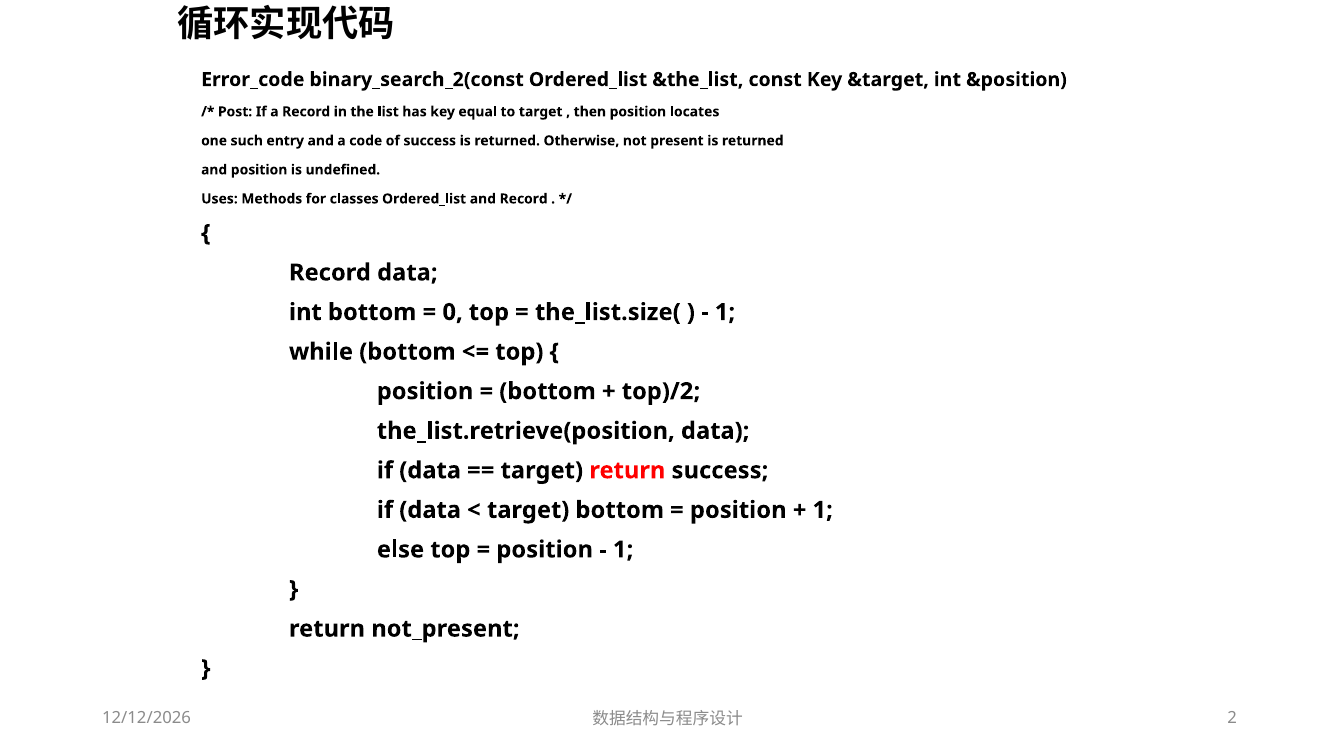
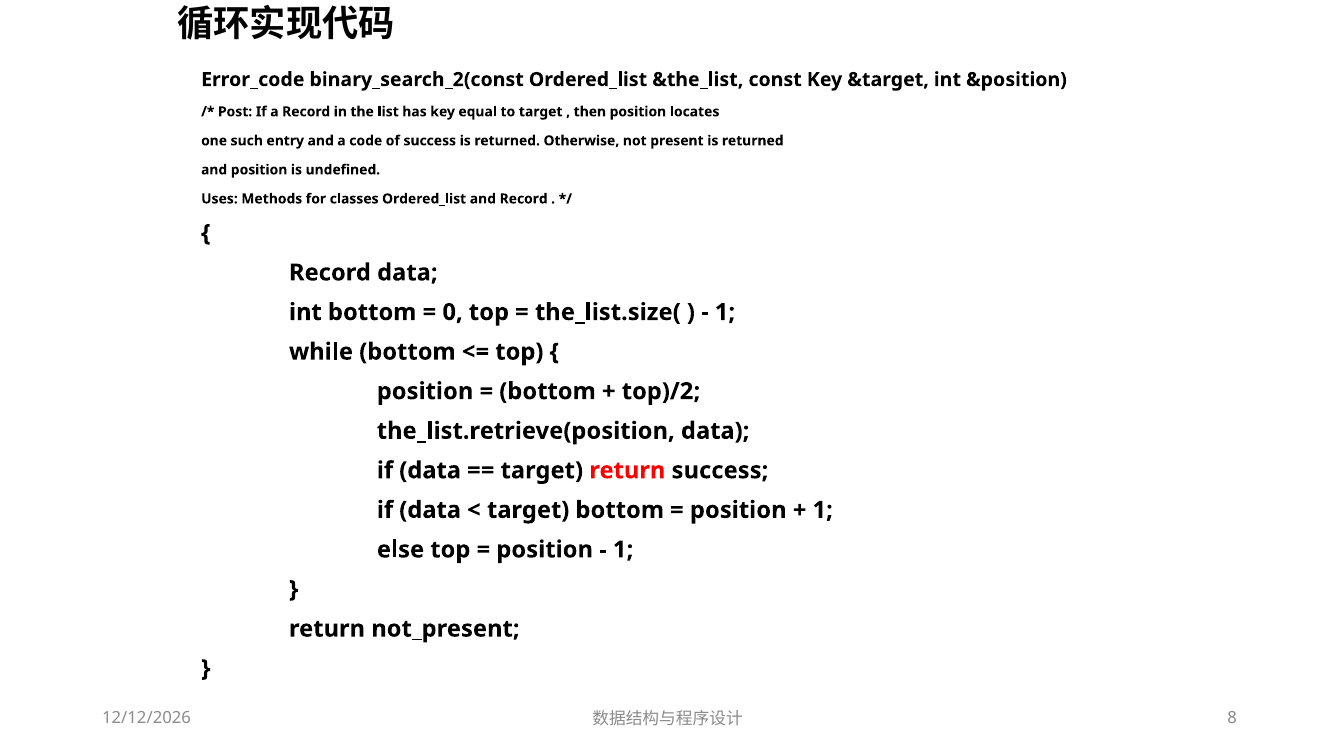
2: 2 -> 8 (1232, 718)
